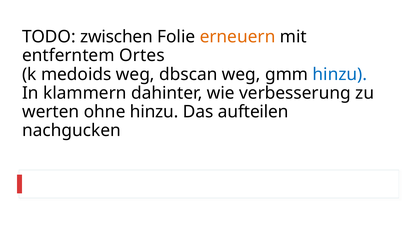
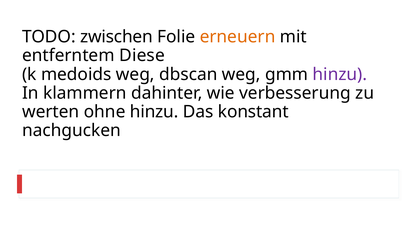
Ortes: Ortes -> Diese (142, 56)
hinzu colour: blue -> purple (340, 74)
aufteilen: aufteilen -> konstant (253, 112)
